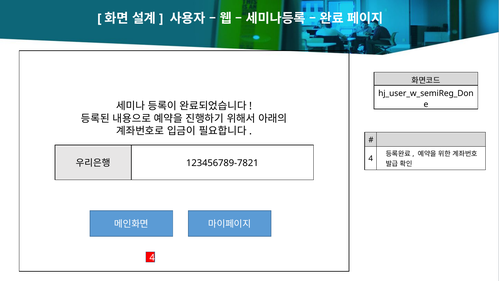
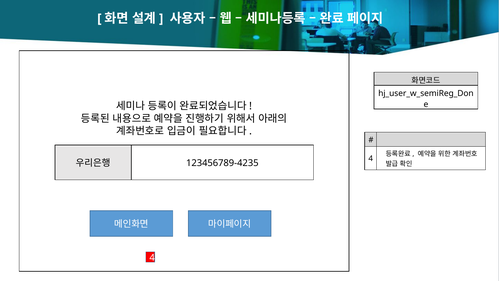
123456789-7821: 123456789-7821 -> 123456789-4235 (222, 163)
